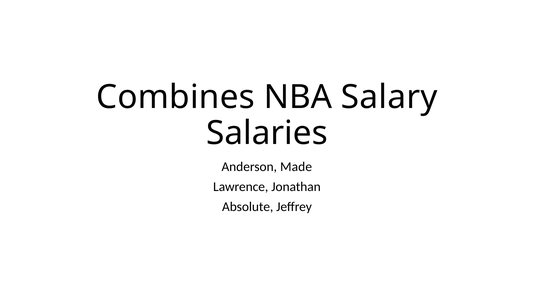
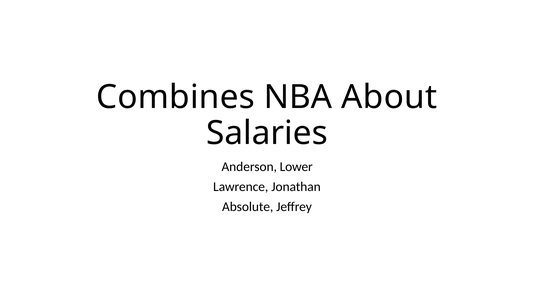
Salary: Salary -> About (389, 97)
Made: Made -> Lower (296, 167)
